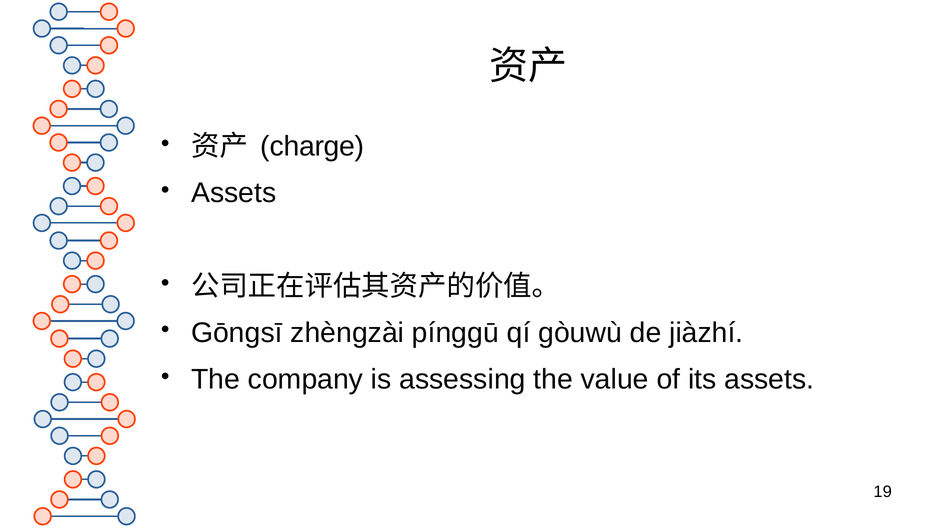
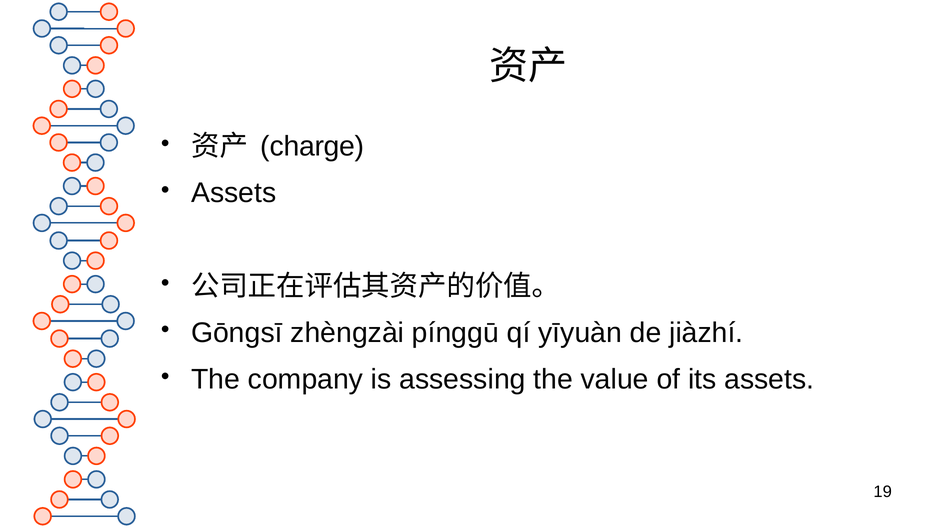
gòuwù: gòuwù -> yīyuàn (580, 333)
